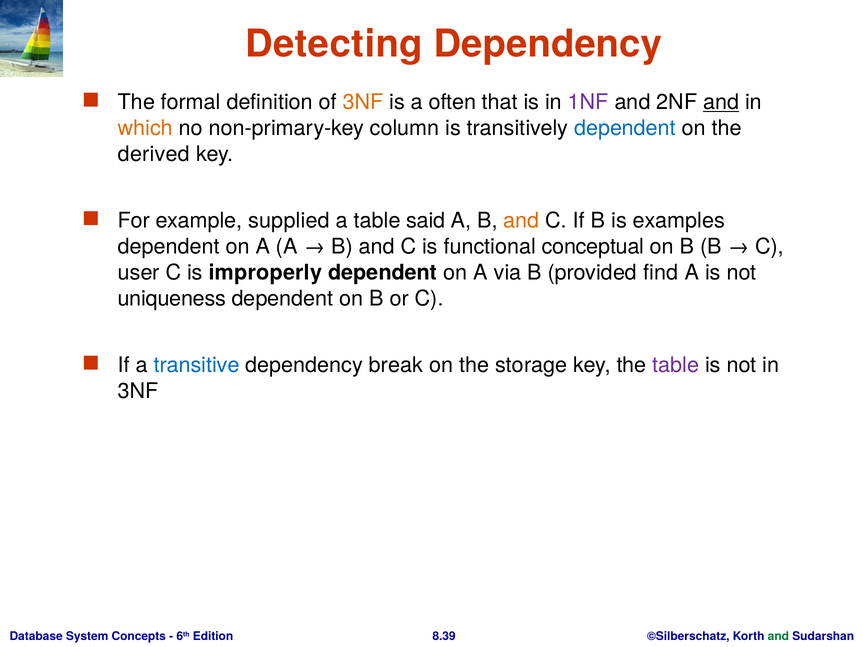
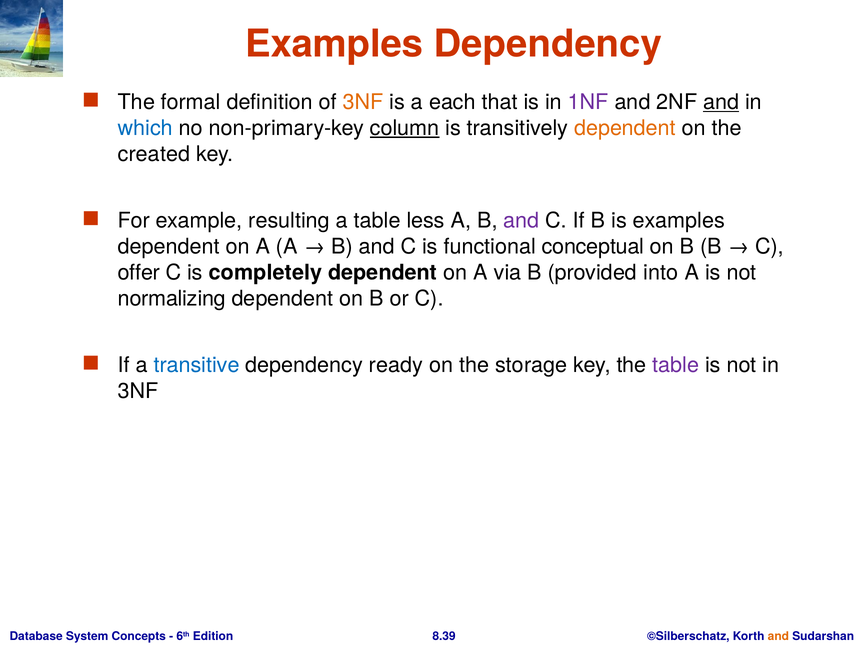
Detecting: Detecting -> Examples (334, 44)
often: often -> each (452, 102)
which colour: orange -> blue (145, 128)
column underline: none -> present (405, 128)
dependent colour: blue -> orange (625, 128)
derived: derived -> created (154, 154)
supplied: supplied -> resulting (289, 221)
said: said -> less (426, 221)
and colour: orange -> purple (521, 221)
user: user -> offer (139, 273)
improperly: improperly -> completely (265, 273)
find: find -> into (661, 273)
uniqueness: uniqueness -> normalizing (172, 299)
break: break -> ready (396, 365)
and colour: green -> orange (778, 636)
